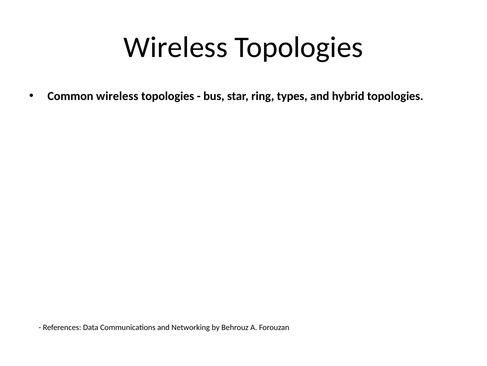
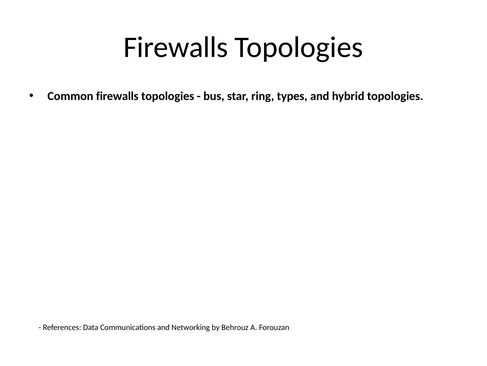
Wireless: Wireless -> Firewalls (176, 47)
Common wireless: wireless -> firewalls (117, 96)
